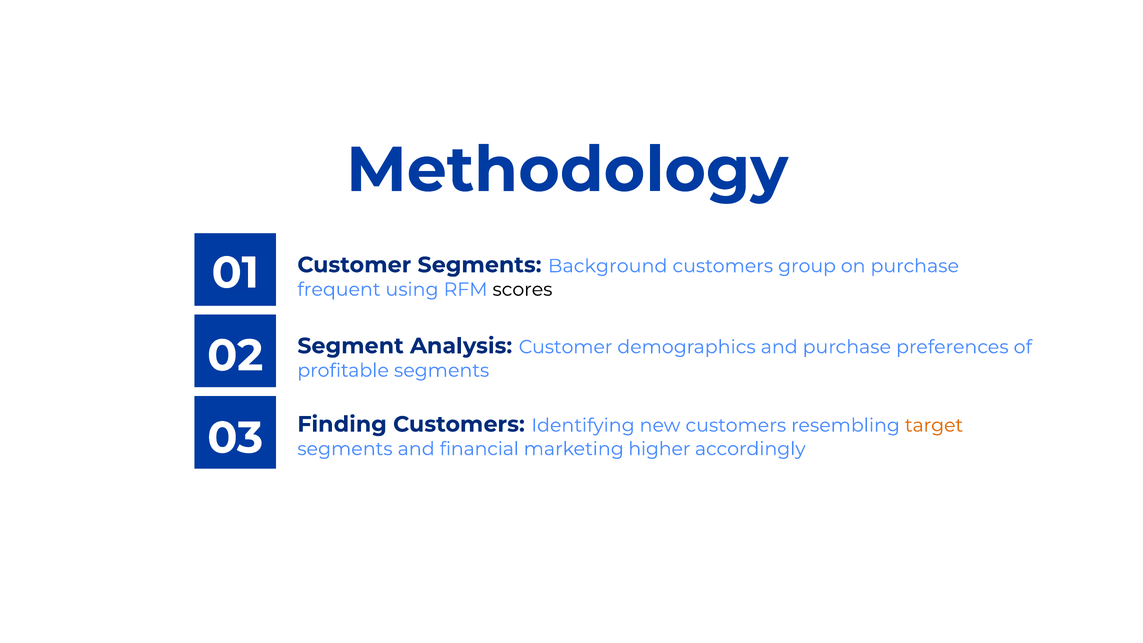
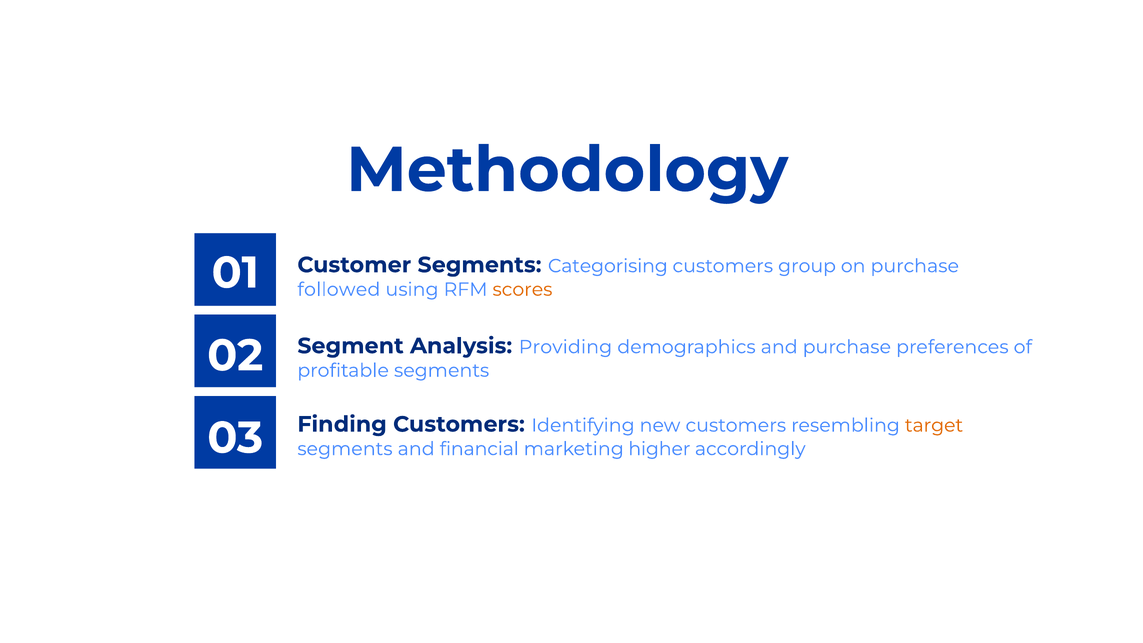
Background: Background -> Categorising (608, 266)
frequent: frequent -> followed (339, 289)
scores colour: black -> orange (522, 289)
Analysis Customer: Customer -> Providing (565, 347)
